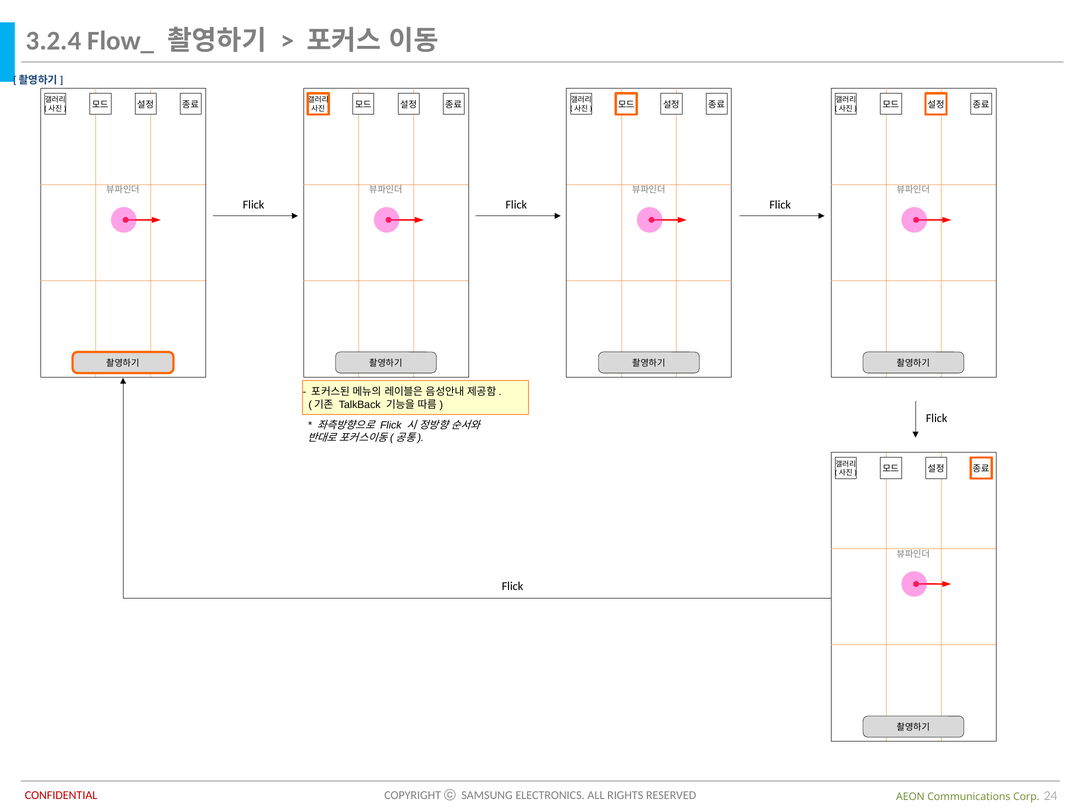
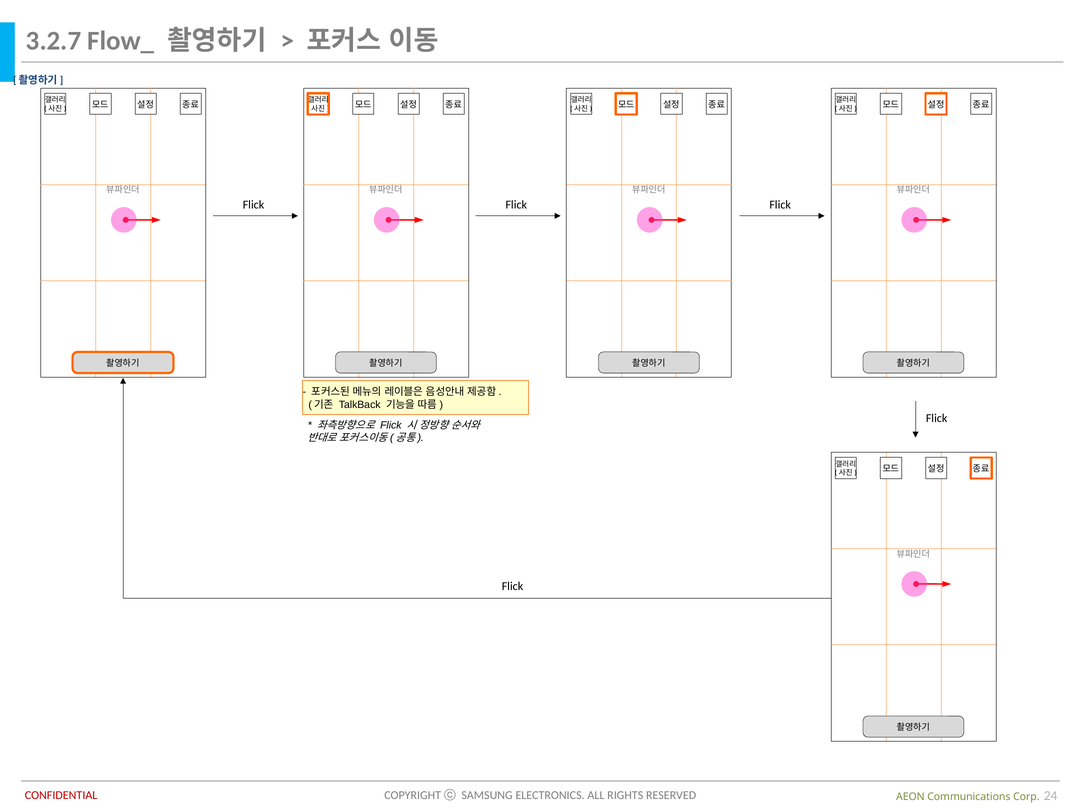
3.2.4: 3.2.4 -> 3.2.7 (54, 41)
